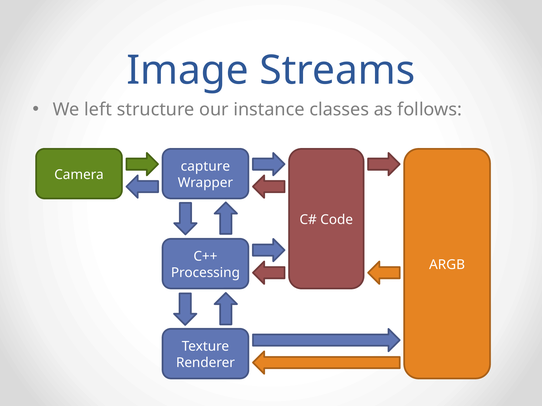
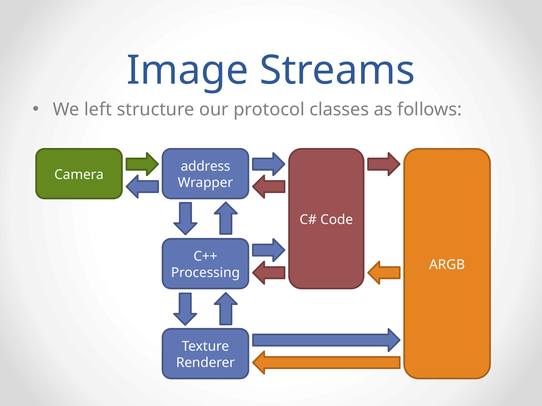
instance: instance -> protocol (269, 110)
capture: capture -> address (206, 167)
